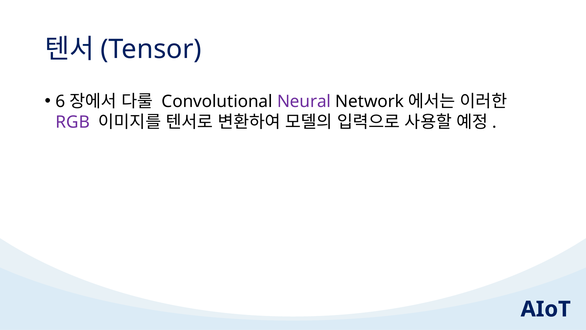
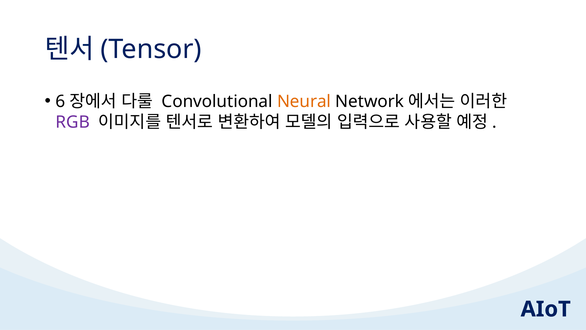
Neural colour: purple -> orange (304, 101)
